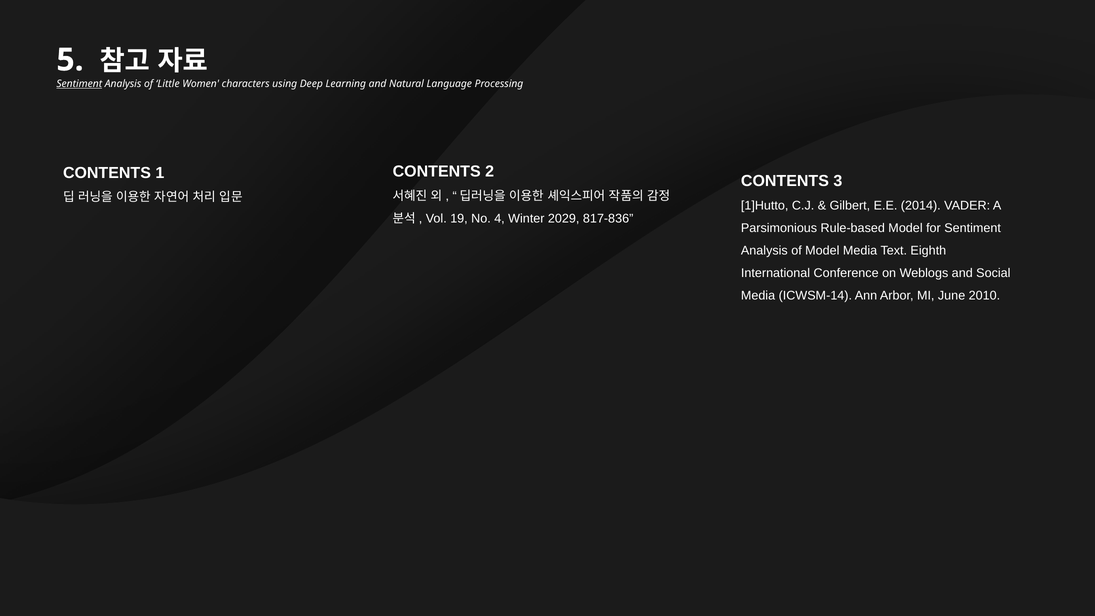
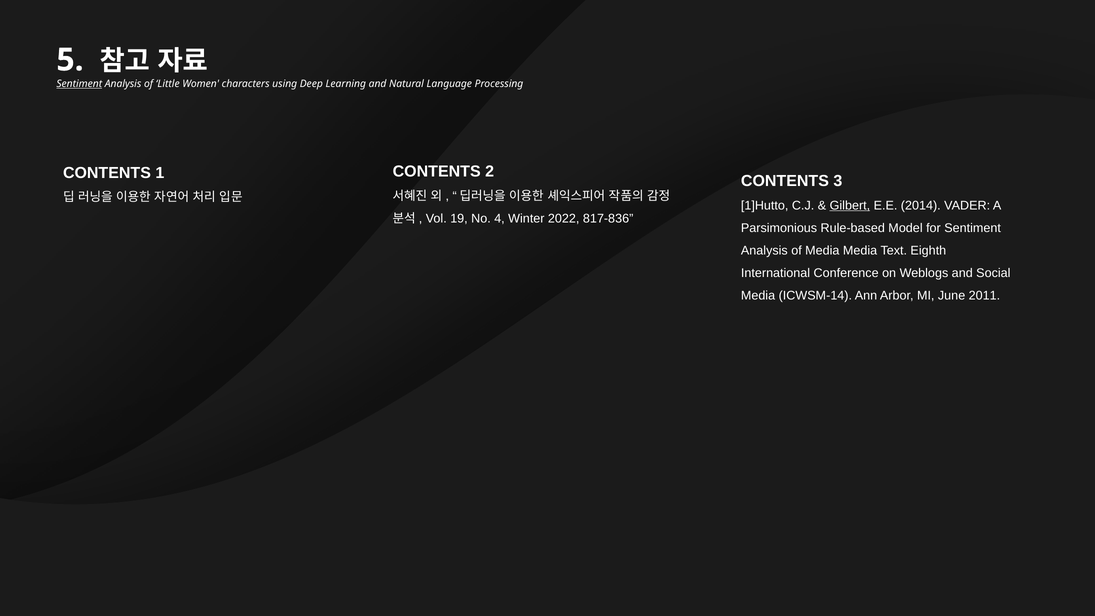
Gilbert underline: none -> present (850, 205)
2029: 2029 -> 2022 (564, 219)
of Model: Model -> Media (822, 251)
2010: 2010 -> 2011 (984, 296)
